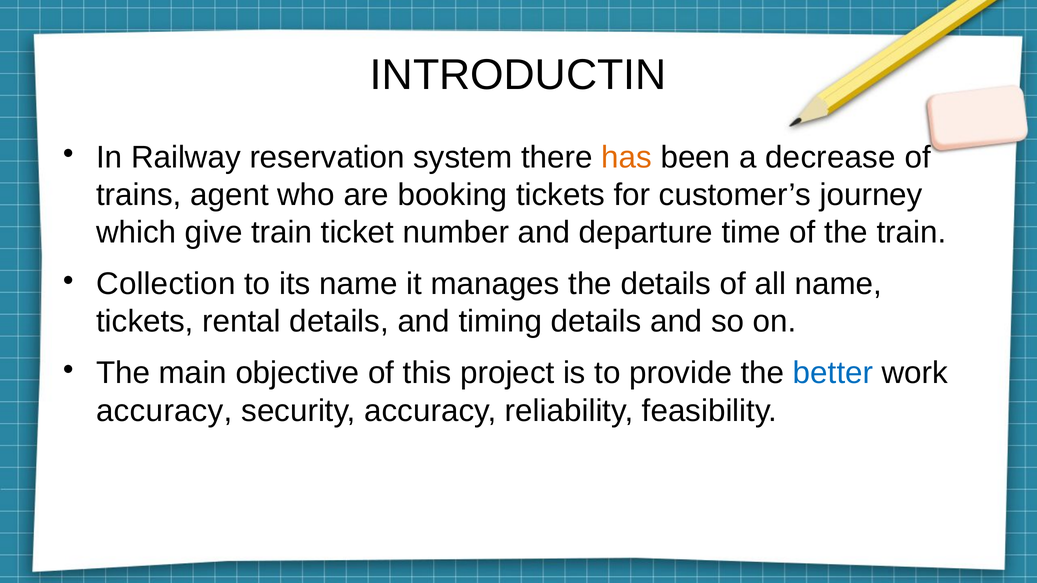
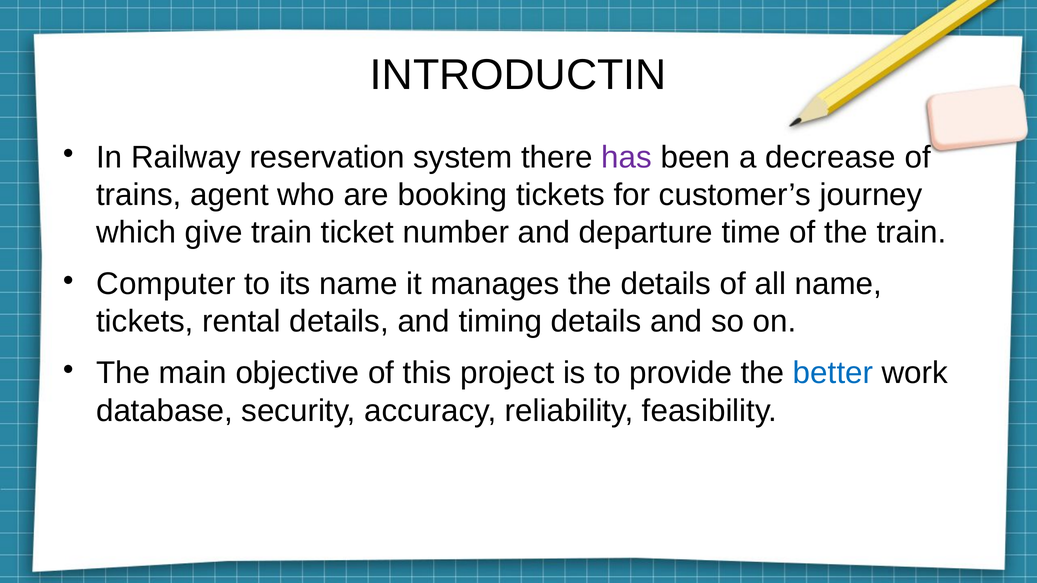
has colour: orange -> purple (627, 157)
Collection: Collection -> Computer (166, 284)
accuracy: accuracy -> database (165, 411)
